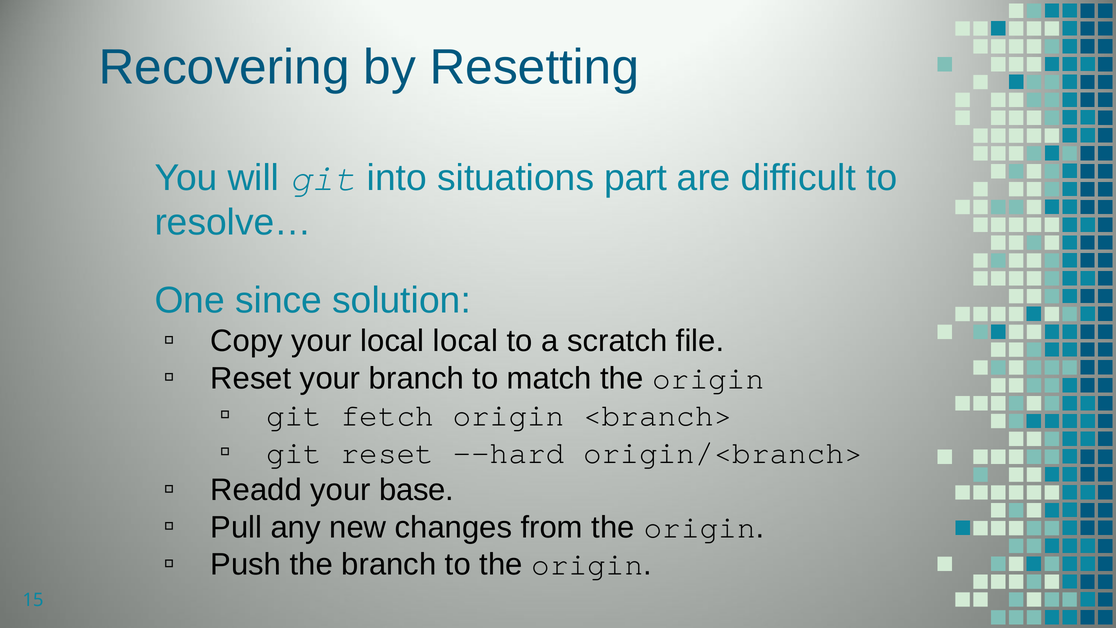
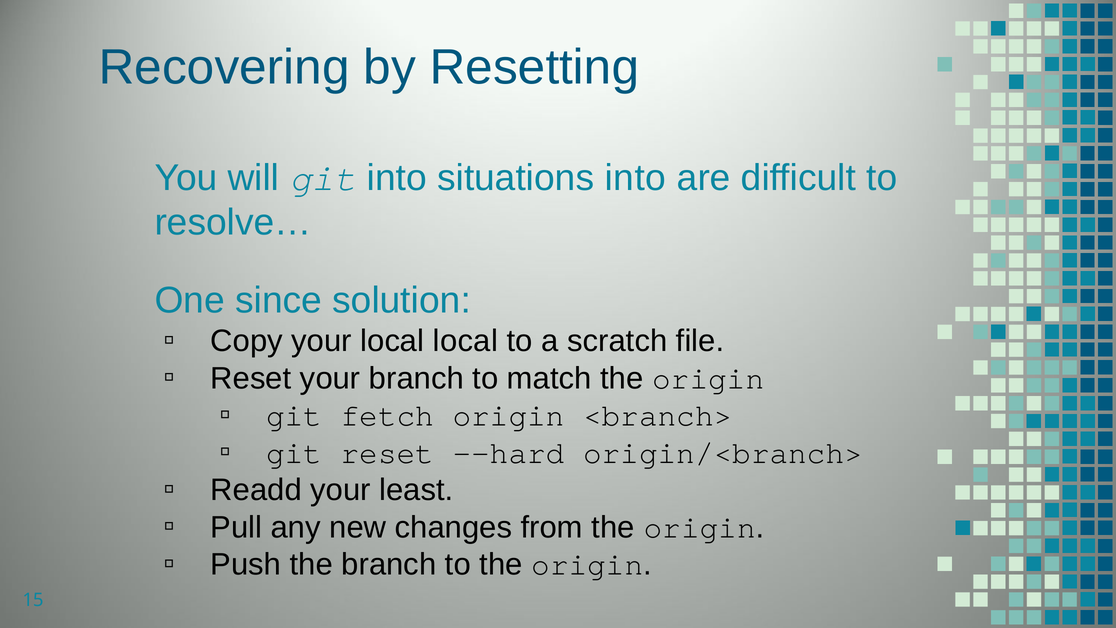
situations part: part -> into (635, 178)
base: base -> least (416, 490)
